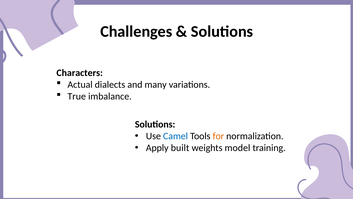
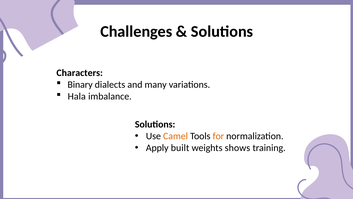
Actual: Actual -> Binary (80, 84)
True: True -> Hala (77, 96)
Camel colour: blue -> orange (176, 136)
model: model -> shows (237, 148)
